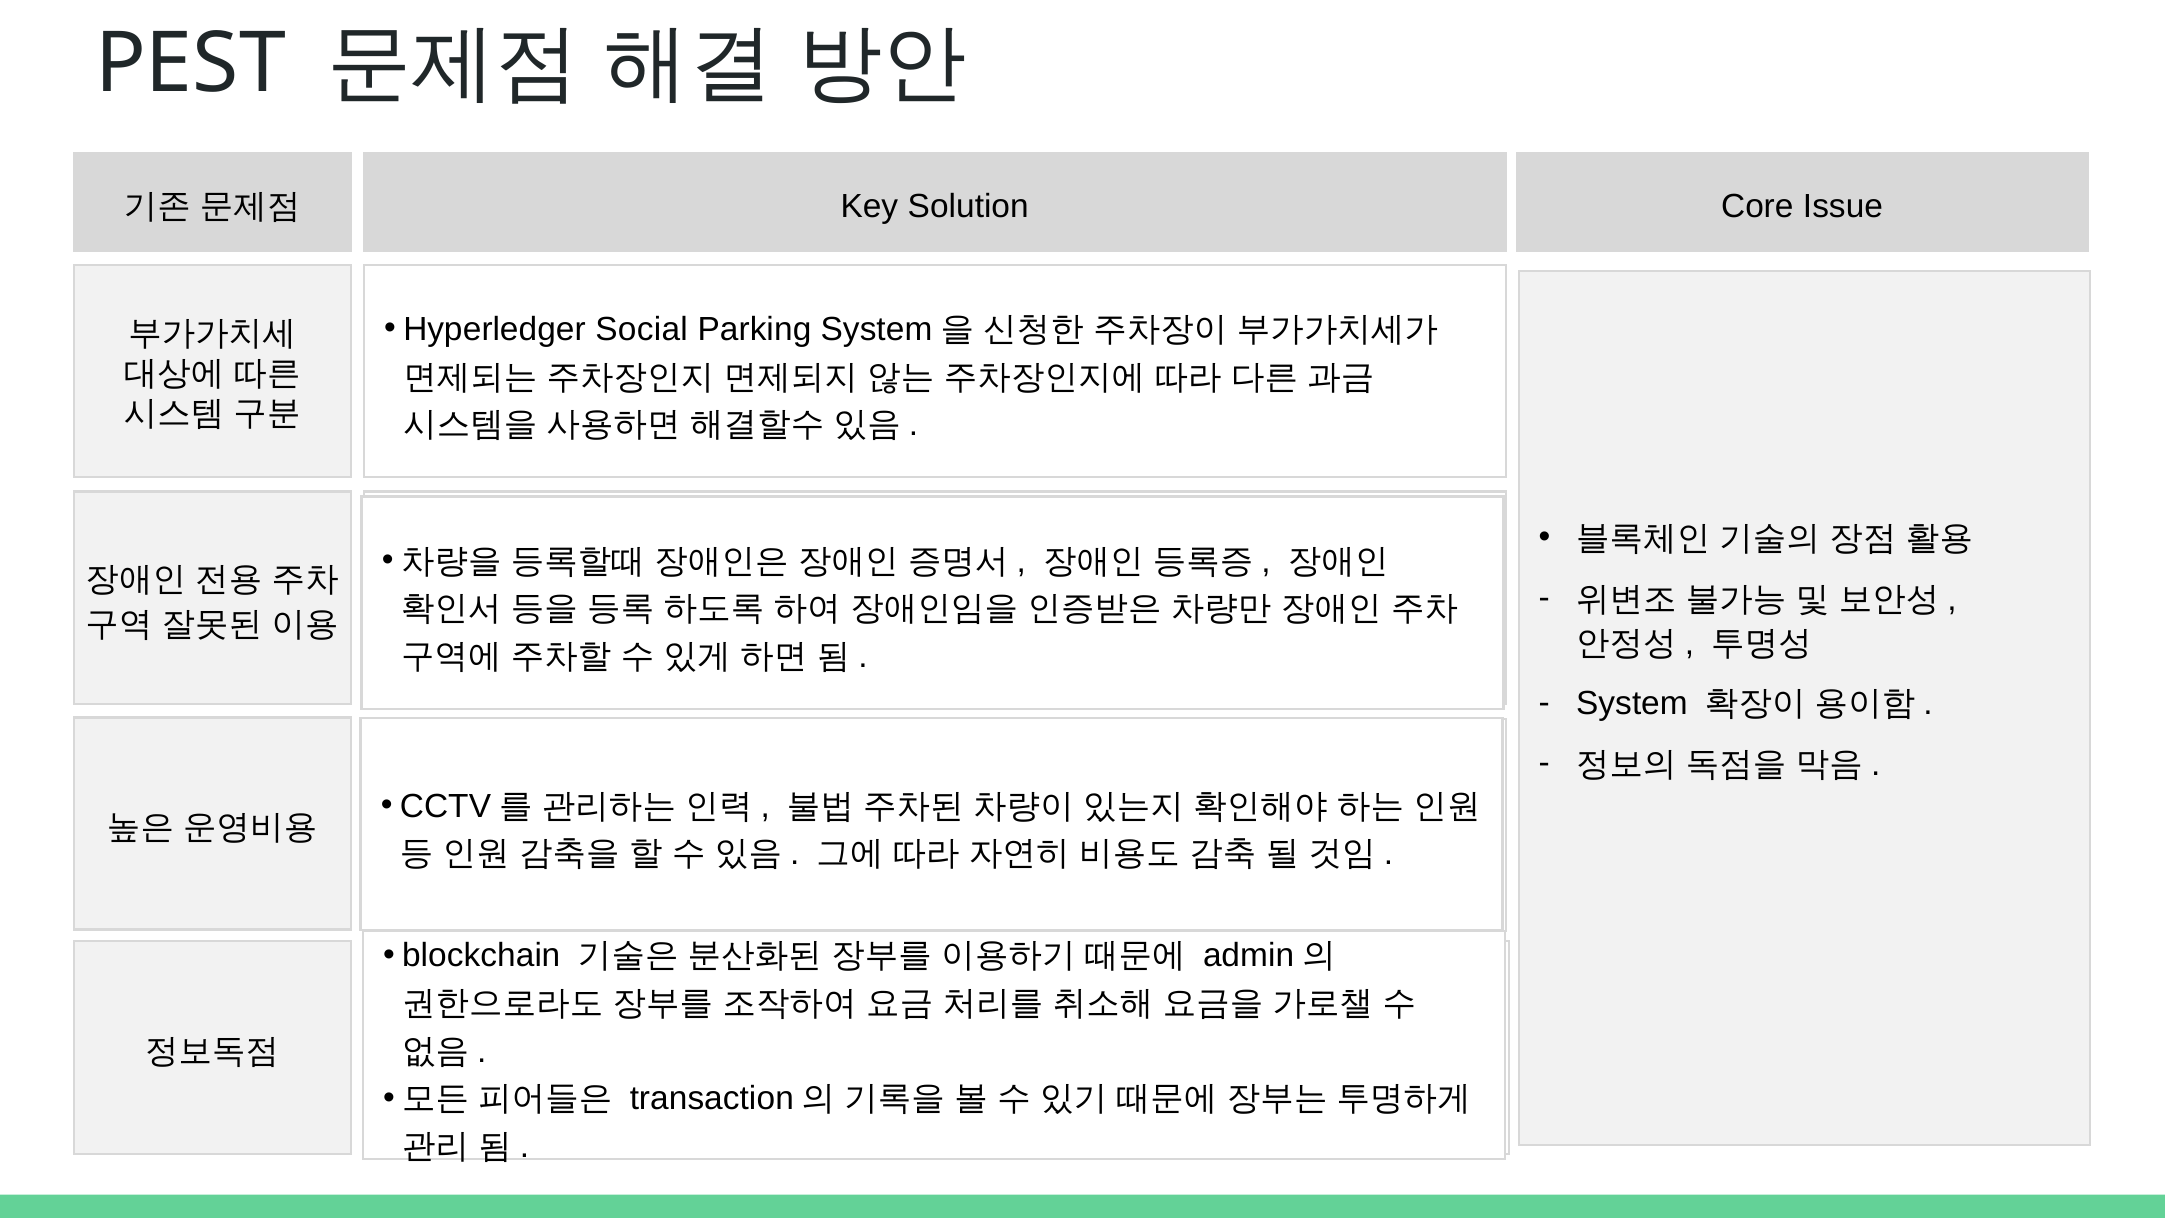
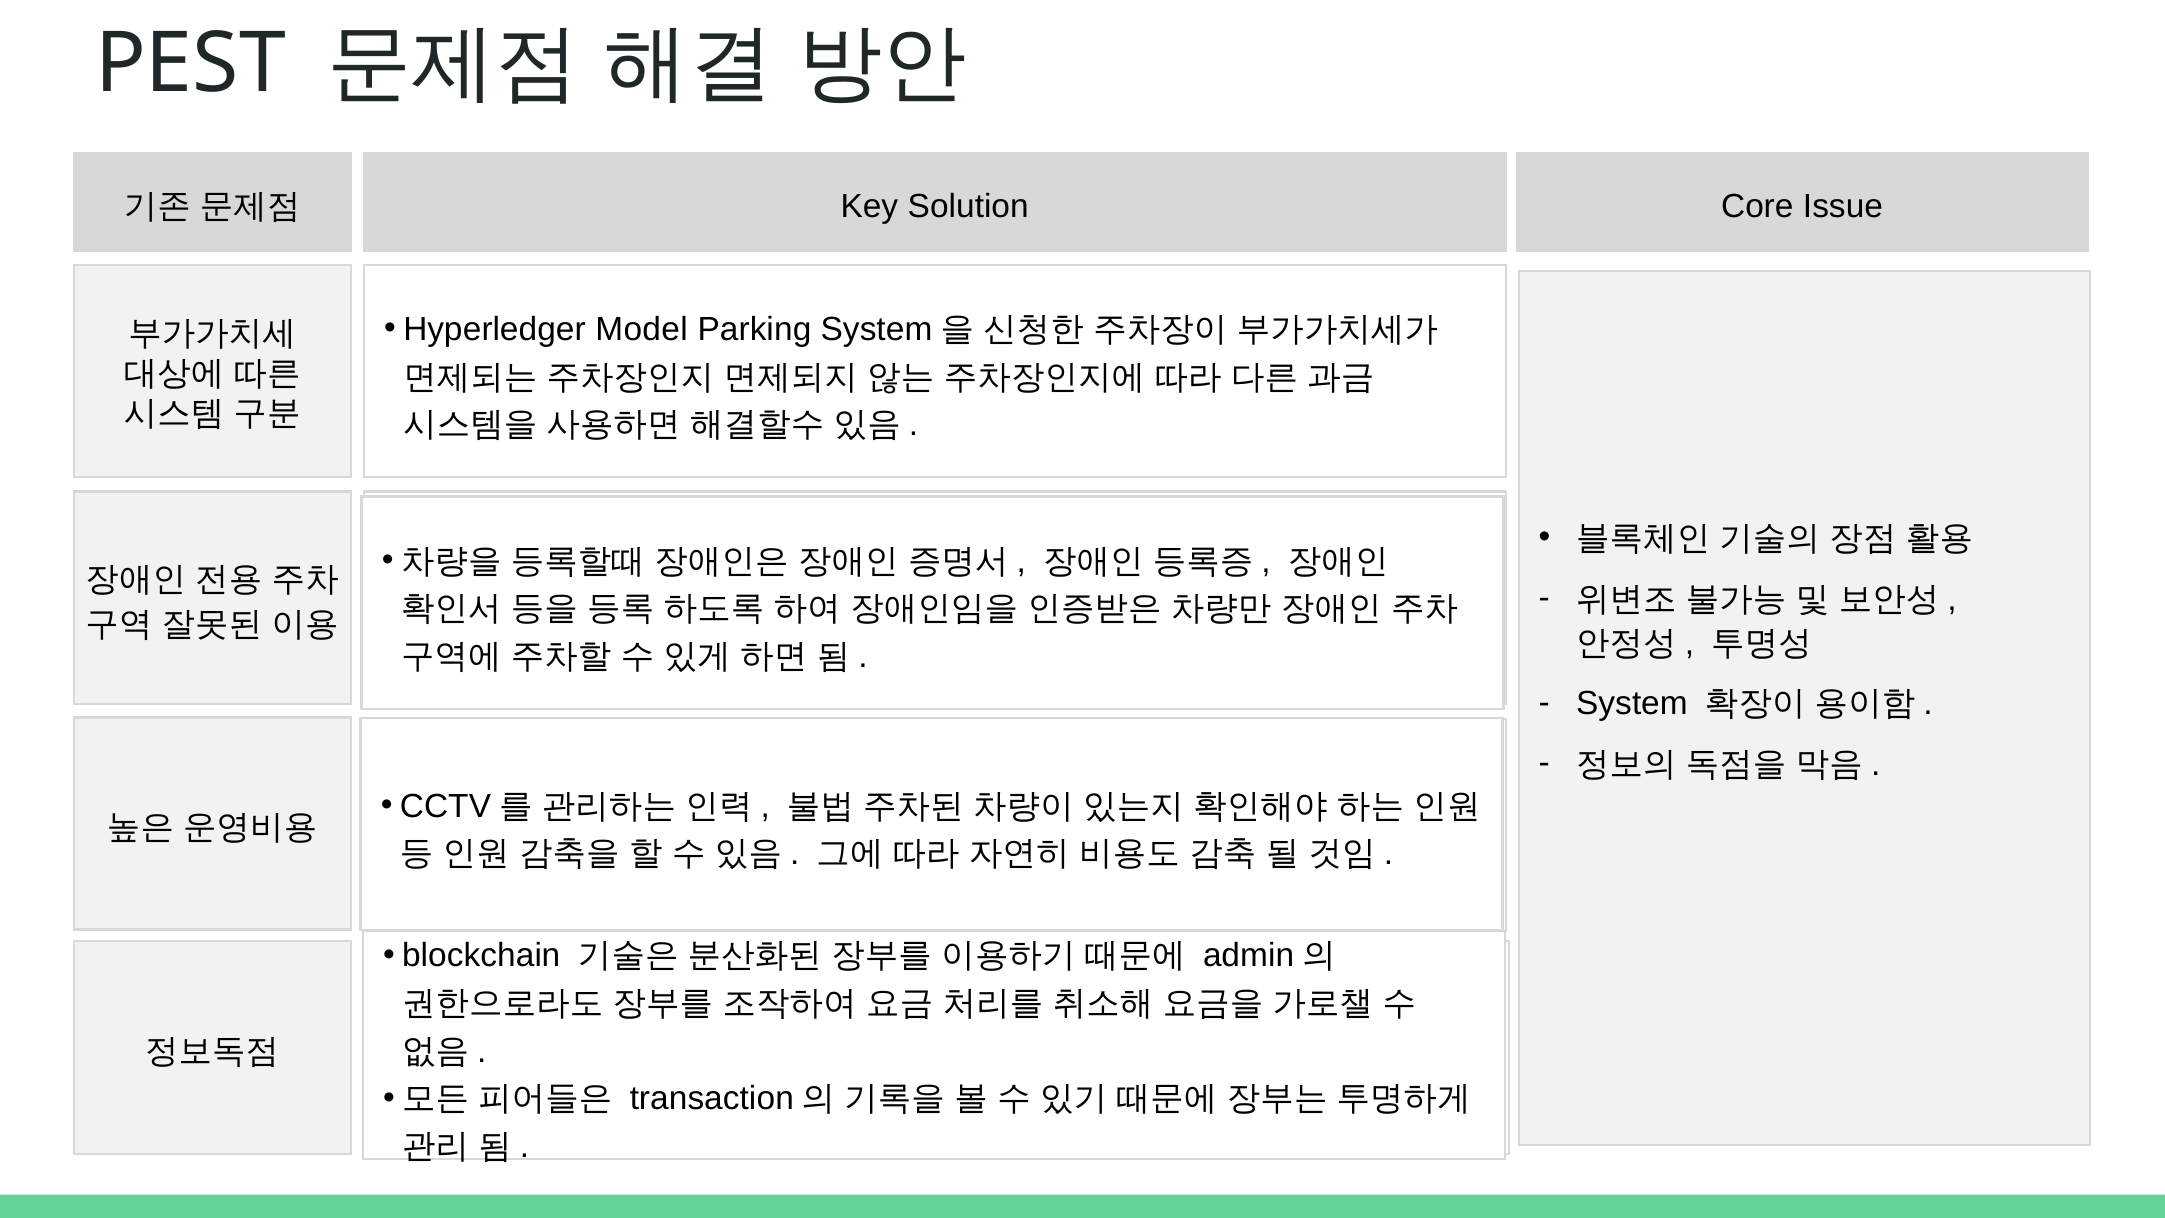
Social: Social -> Model (642, 329)
